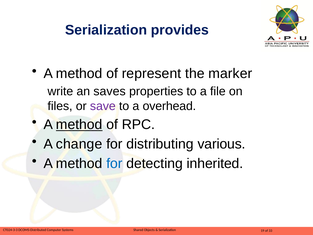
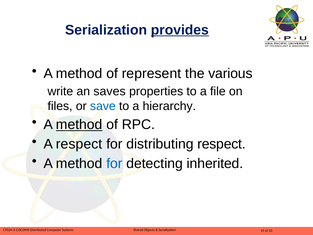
provides underline: none -> present (180, 30)
marker: marker -> various (230, 73)
save colour: purple -> blue (103, 106)
overhead: overhead -> hierarchy (169, 106)
A change: change -> respect (79, 144)
distributing various: various -> respect (222, 144)
